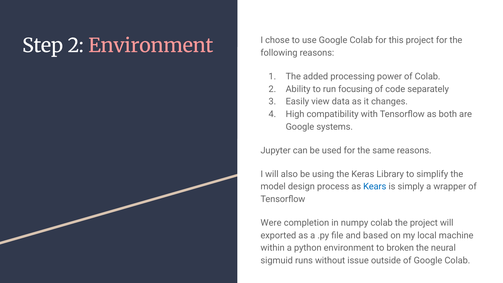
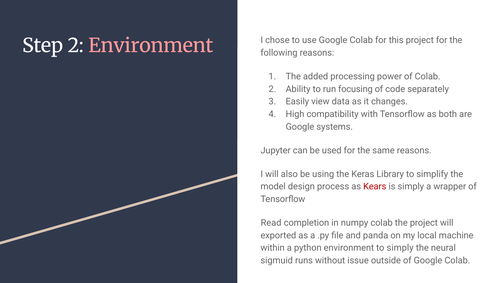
Kears colour: blue -> red (375, 187)
Were: Were -> Read (271, 223)
based: based -> panda (376, 235)
to broken: broken -> simply (400, 248)
